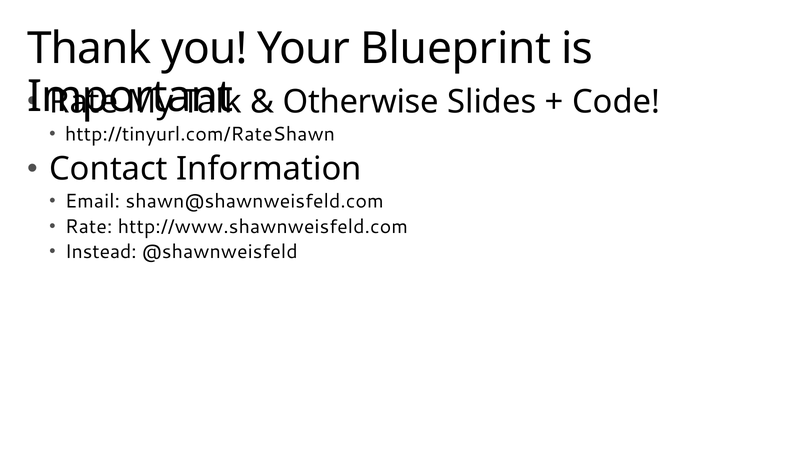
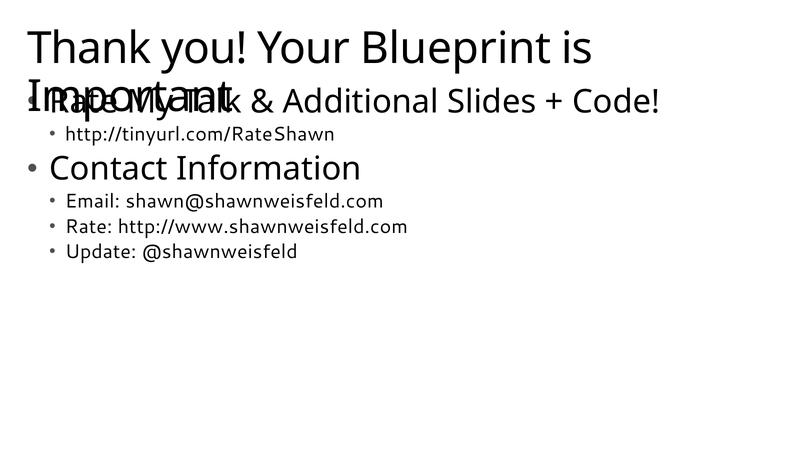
Otherwise: Otherwise -> Additional (361, 102)
Instead: Instead -> Update (101, 252)
